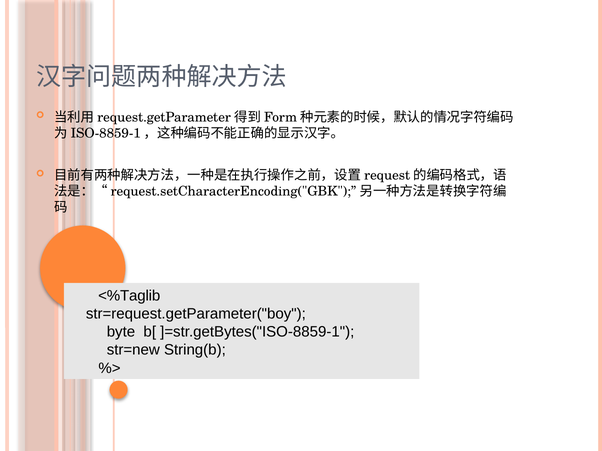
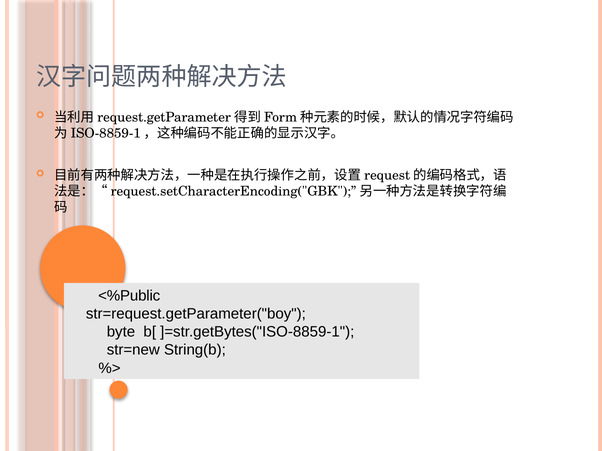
<%Taglib: <%Taglib -> <%Public (129, 296)
